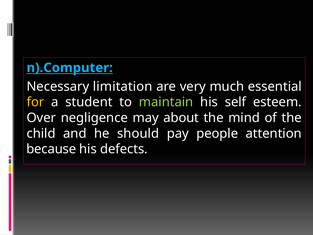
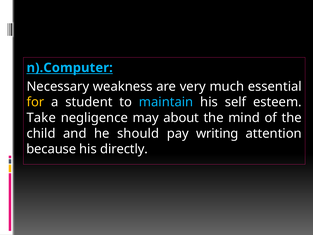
limitation: limitation -> weakness (123, 86)
maintain colour: light green -> light blue (166, 102)
Over: Over -> Take (41, 118)
people: people -> writing (217, 133)
defects: defects -> directly (124, 149)
